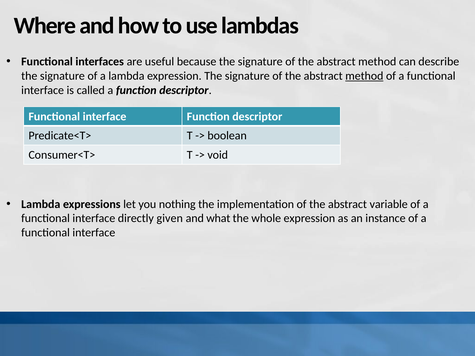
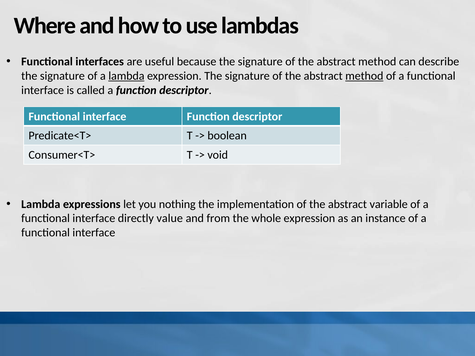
lambda underline: none -> present (126, 76)
given: given -> value (170, 218)
what: what -> from (218, 218)
